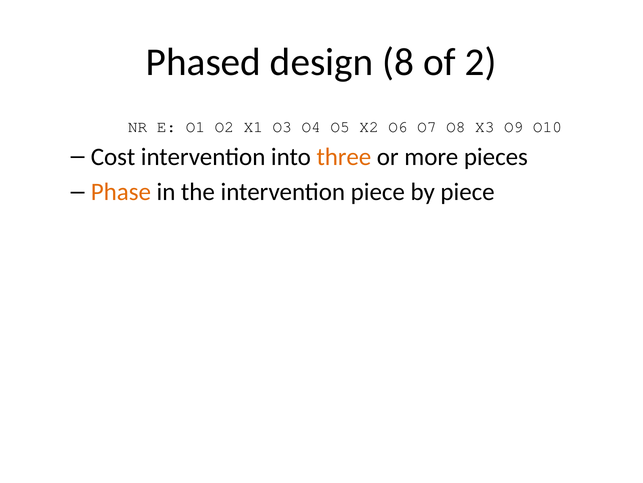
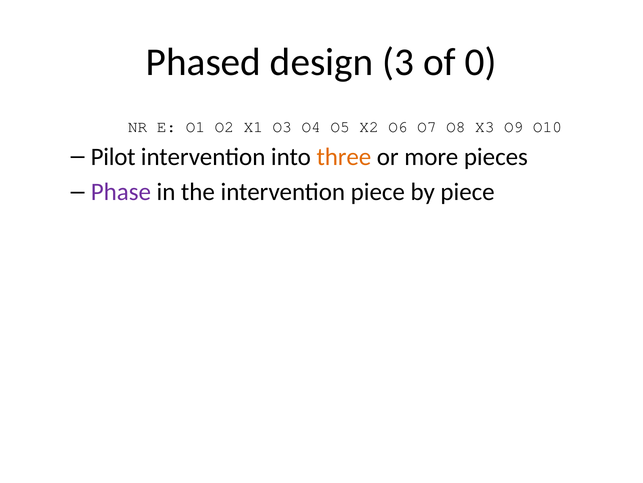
8: 8 -> 3 (398, 62)
2: 2 -> 0 (481, 62)
Cost: Cost -> Pilot (113, 157)
Phase colour: orange -> purple (121, 192)
